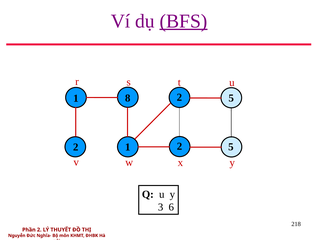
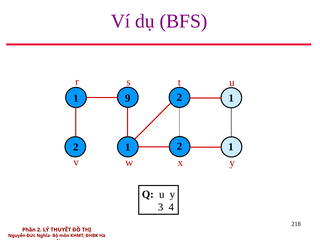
BFS underline: present -> none (183, 21)
5: 5 -> 1 (231, 98)
8: 8 -> 9 (128, 98)
5: 5 -> 1 (231, 147)
6: 6 -> 4 (171, 207)
